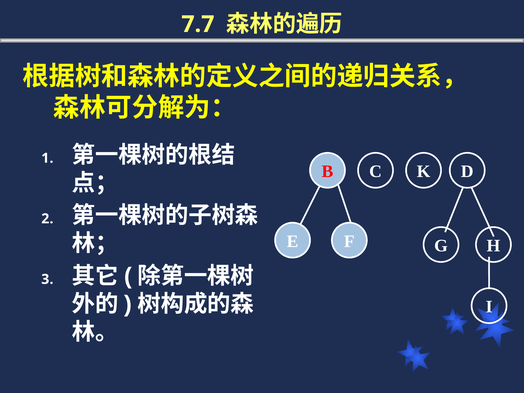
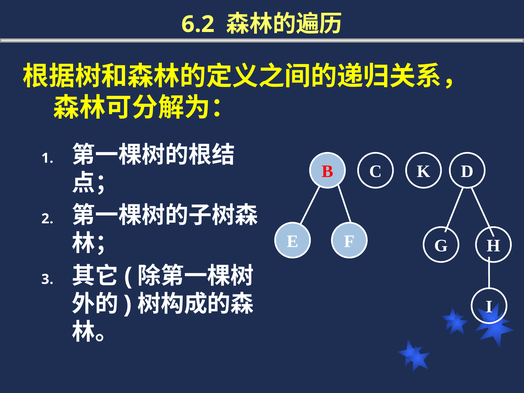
7.7: 7.7 -> 6.2 (198, 24)
